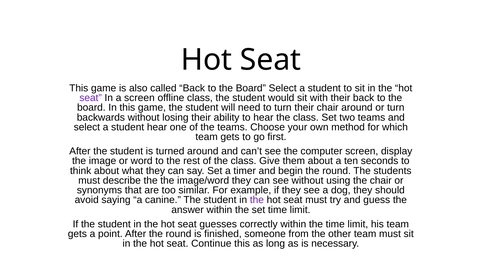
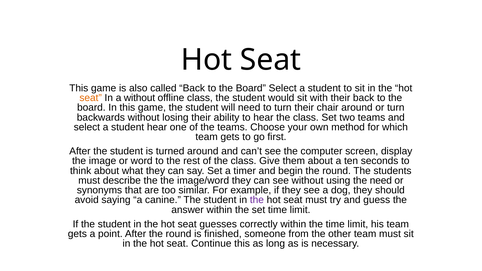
seat colour: purple -> orange (91, 98)
a screen: screen -> without (140, 98)
the chair: chair -> need (381, 181)
